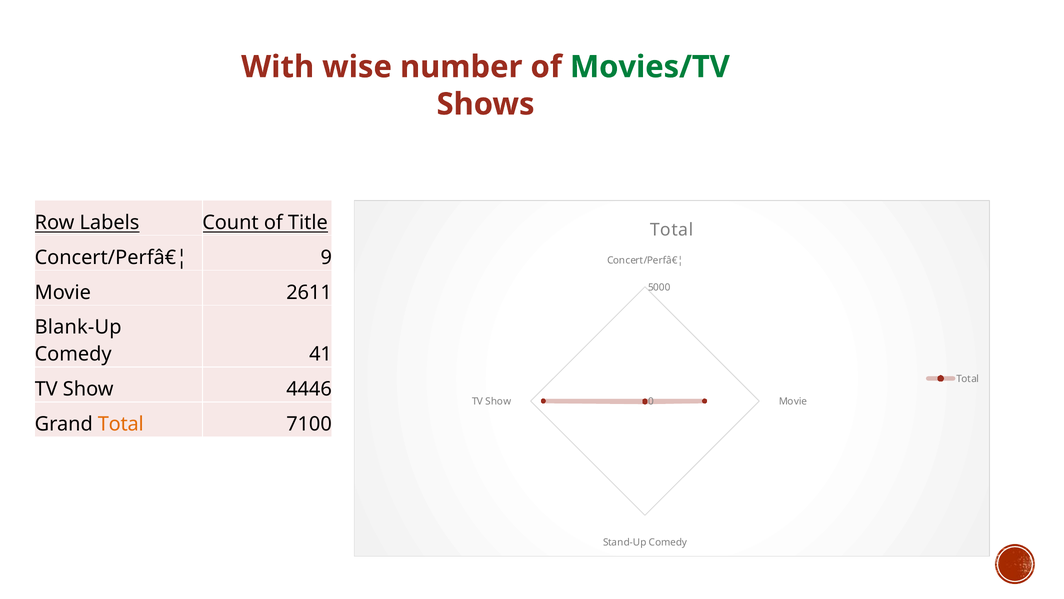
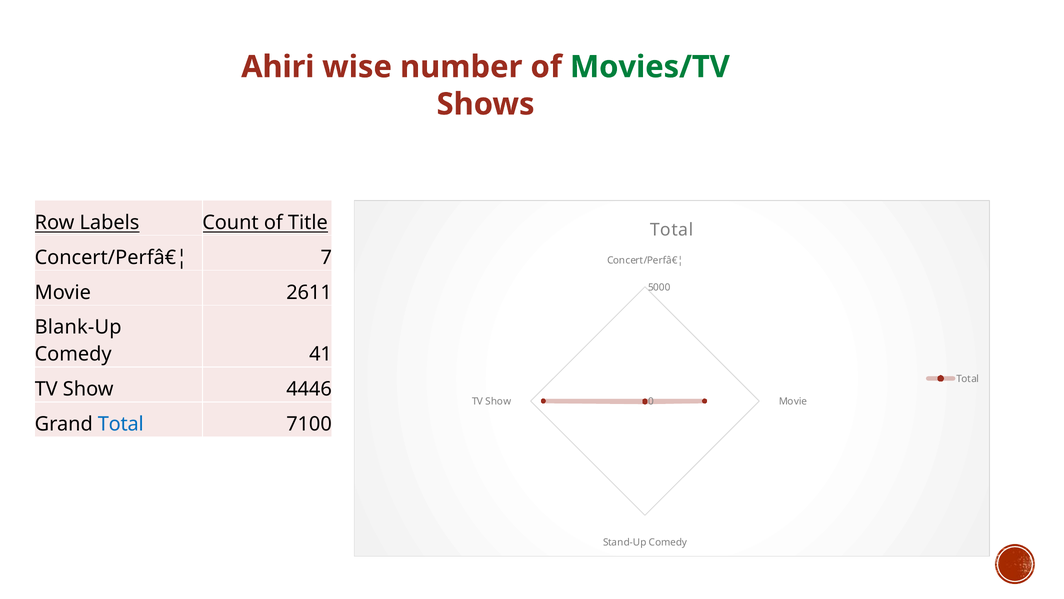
With: With -> Ahiri (278, 67)
9: 9 -> 7 (326, 258)
Total colour: orange -> blue (121, 424)
